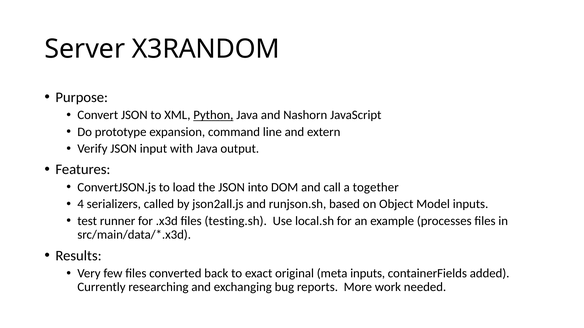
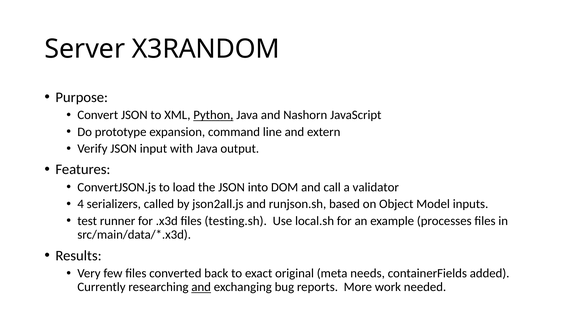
together: together -> validator (376, 188)
meta inputs: inputs -> needs (368, 274)
and underline: none -> present (201, 288)
